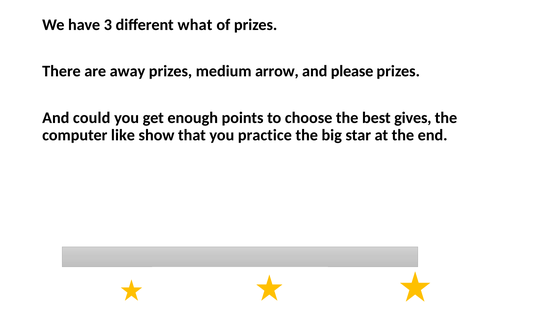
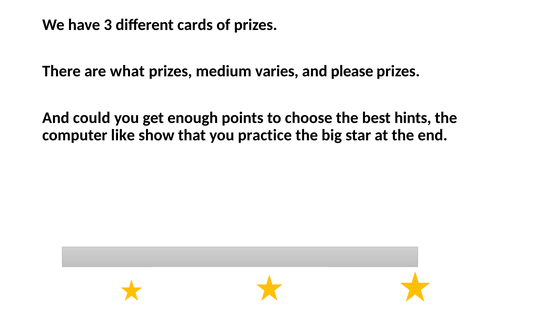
what: what -> cards (195, 25)
away: away -> what (127, 71)
arrow: arrow -> varies (277, 71)
gives: gives -> hints (413, 118)
